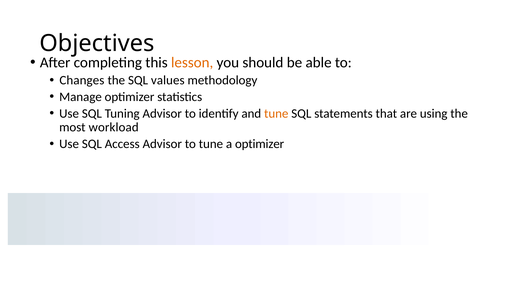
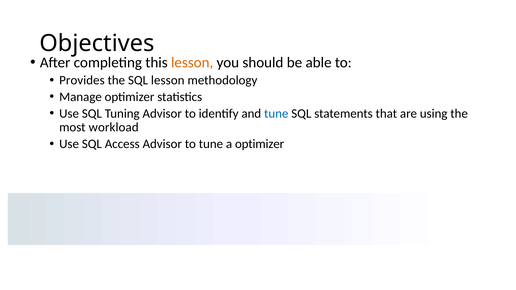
Changes: Changes -> Provides (82, 80)
SQL values: values -> lesson (168, 80)
tune colour: orange -> blue (276, 114)
